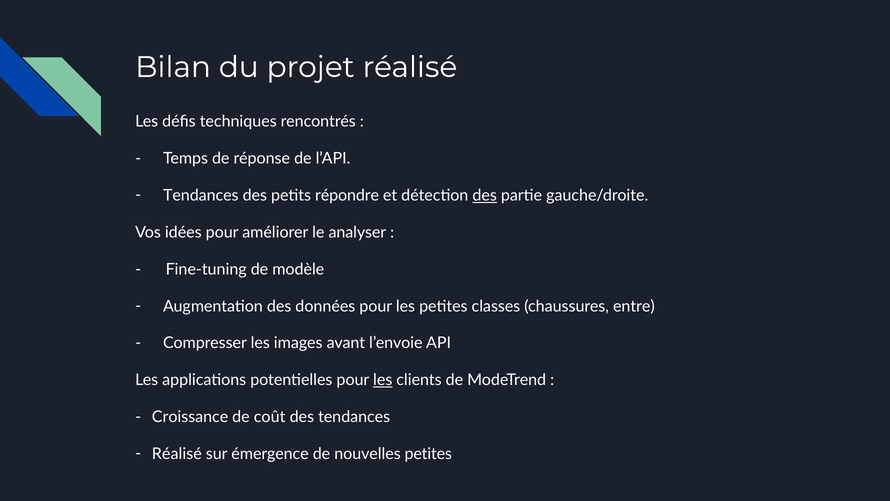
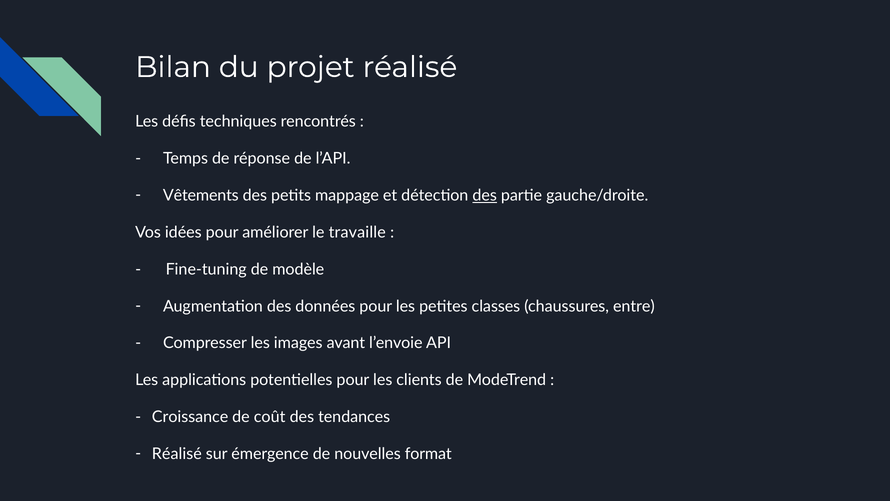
Tendances: Tendances -> Vêtements (201, 195)
répondre: répondre -> mappage (347, 195)
analyser: analyser -> travaille (357, 232)
les underline: present -> none (383, 380)
nouvelles petites: petites -> format (428, 454)
